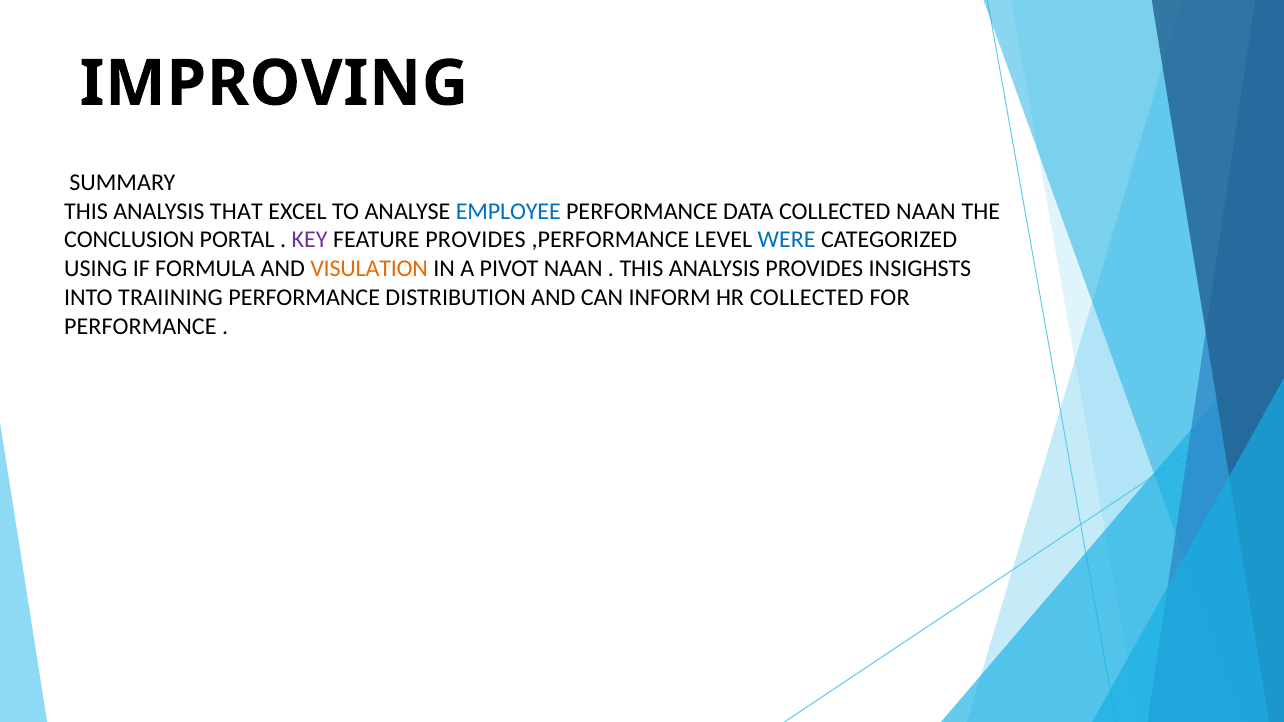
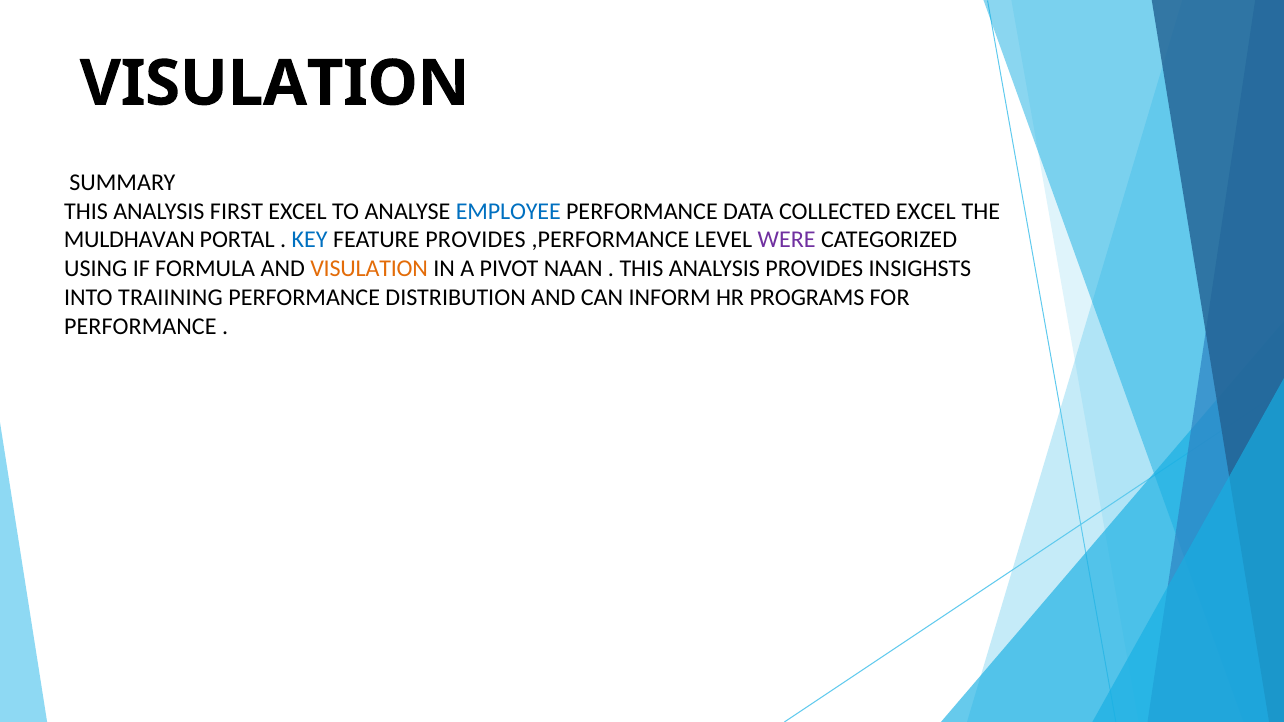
IMPROVING: IMPROVING -> VISULATION (275, 84)
THAT: THAT -> FIRST (236, 211)
COLLECTED NAAN: NAAN -> EXCEL (926, 211)
CONCLUSION: CONCLUSION -> MULDHAVAN (129, 240)
KEY colour: purple -> blue (310, 240)
WERE colour: blue -> purple (787, 240)
HR COLLECTED: COLLECTED -> PROGRAMS (807, 298)
